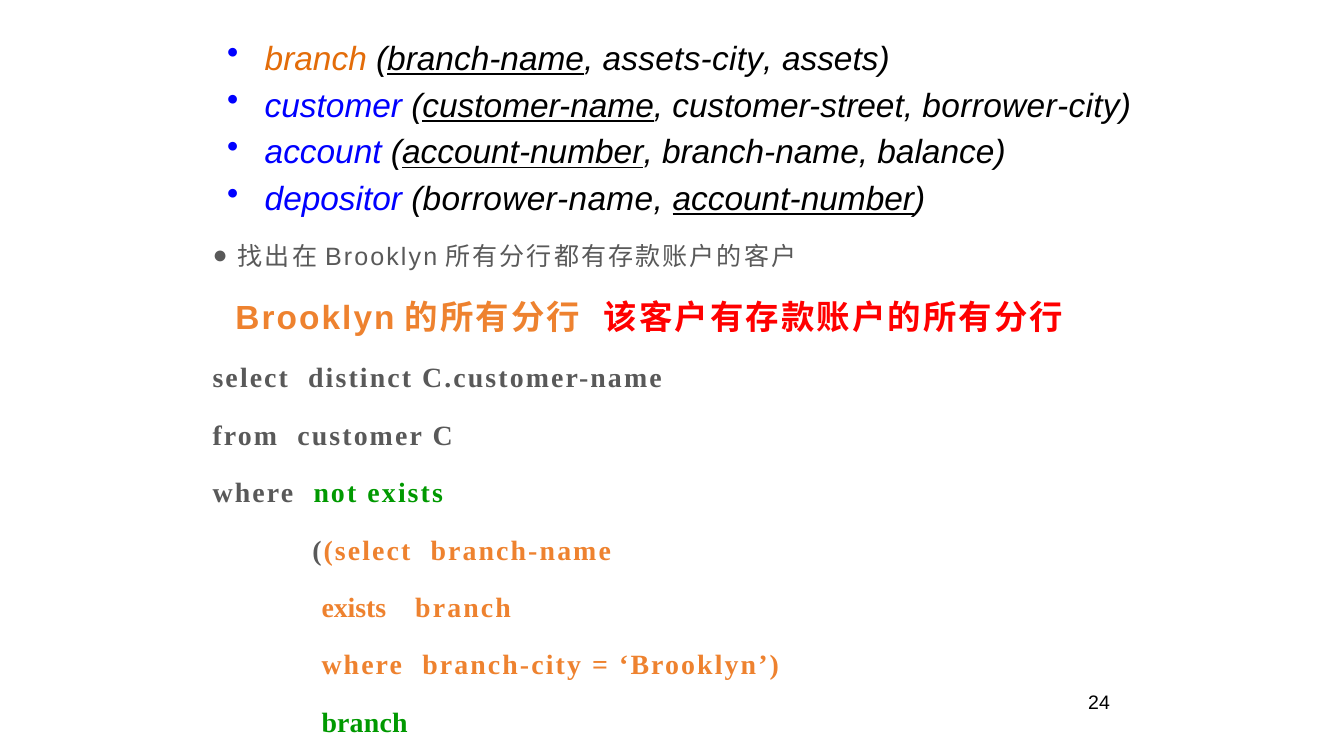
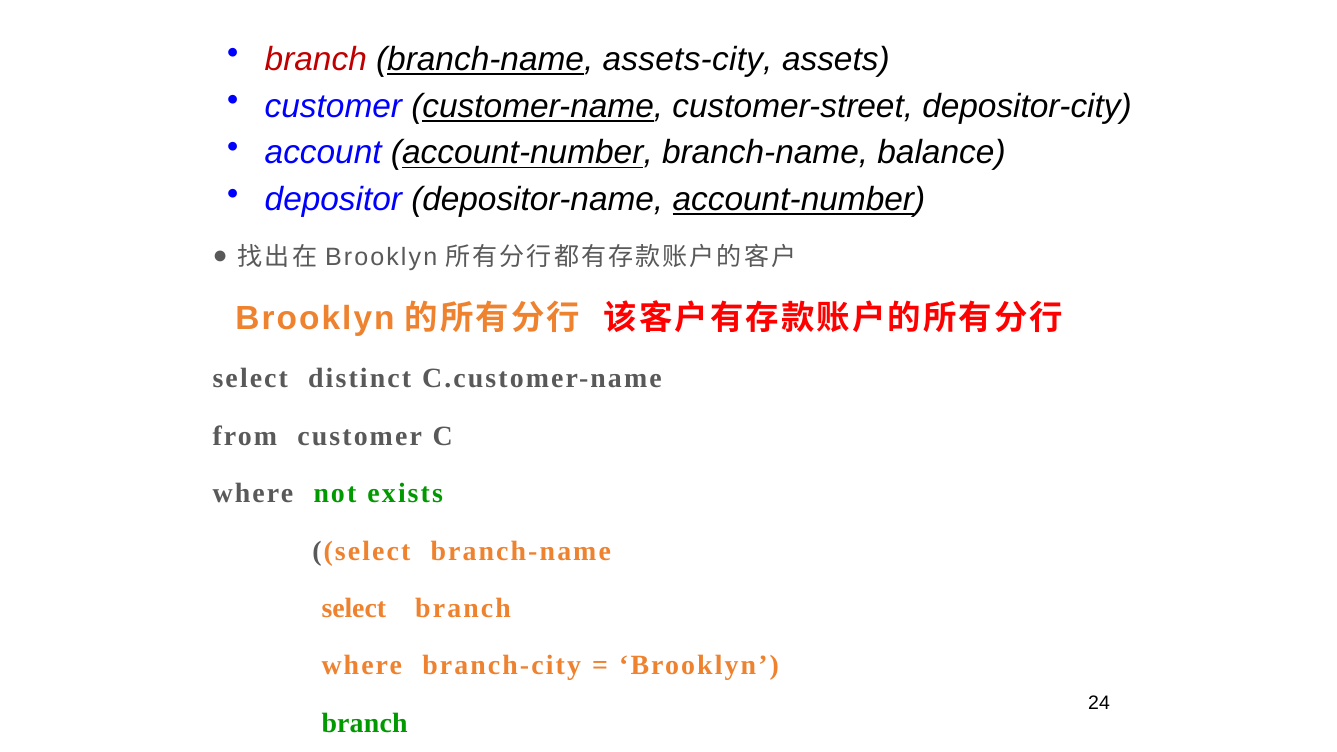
branch colour: orange -> red (316, 59)
borrower-city: borrower-city -> depositor-city (1027, 106)
borrower-name: borrower-name -> depositor-name (537, 200)
exists: exists -> select (354, 608)
